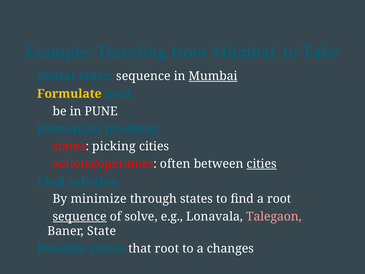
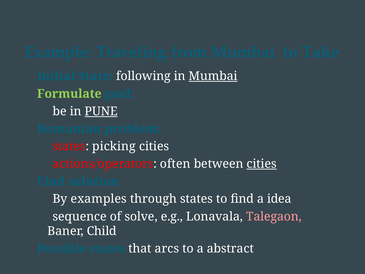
State sequence: sequence -> following (143, 76)
Formulate colour: yellow -> light green (69, 94)
PUNE underline: none -> present (101, 111)
minimize: minimize -> examples (99, 199)
a root: root -> idea (279, 199)
sequence underline: present -> none (80, 216)
Baner State: State -> Child (102, 231)
that root: root -> arcs (167, 248)
changes: changes -> abstract (230, 248)
